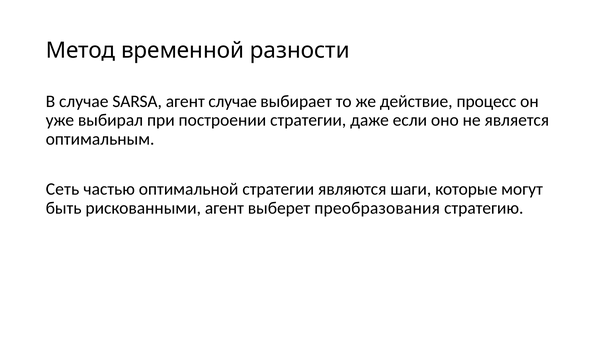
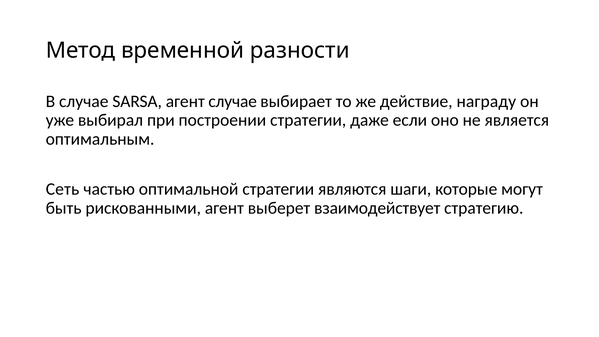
процесс: процесс -> награду (486, 101)
преобразования: преобразования -> взаимодействует (377, 208)
